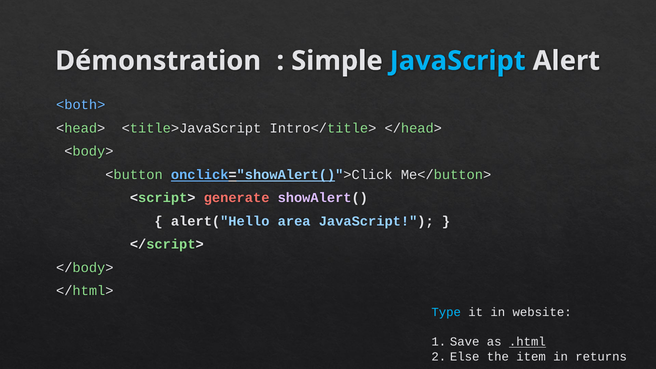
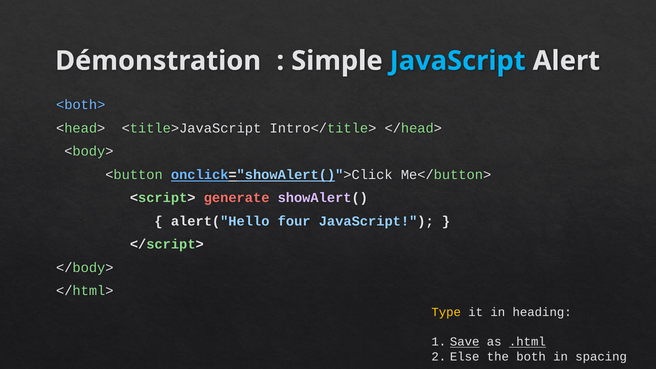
area: area -> four (294, 221)
Type colour: light blue -> yellow (446, 312)
website: website -> heading (542, 312)
Save underline: none -> present (465, 342)
item: item -> both (531, 357)
returns: returns -> spacing (601, 357)
